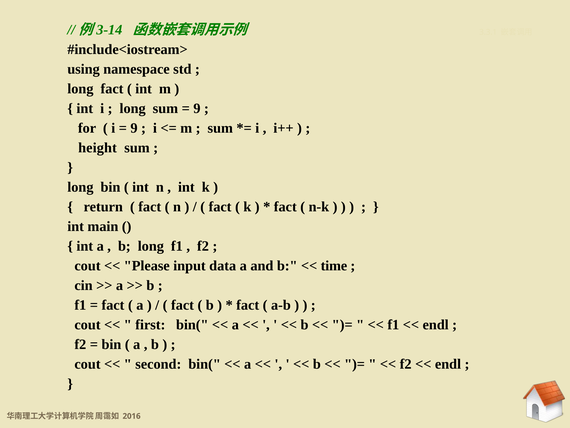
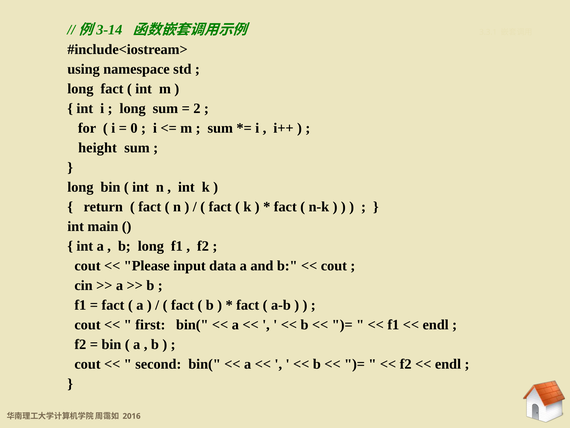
9: 9 -> 2 (197, 108)
9: 9 -> 0 (134, 128)
time: time -> cout (334, 266)
